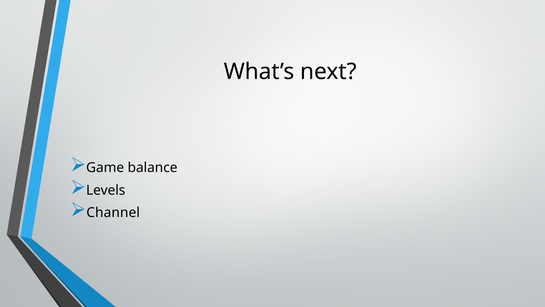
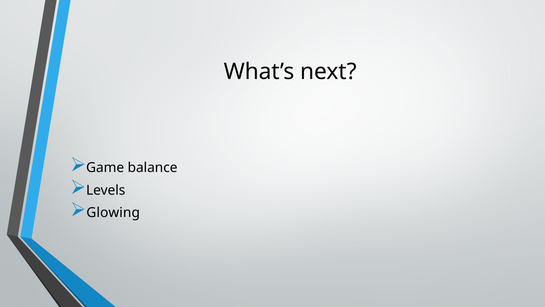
Channel: Channel -> Glowing (113, 212)
